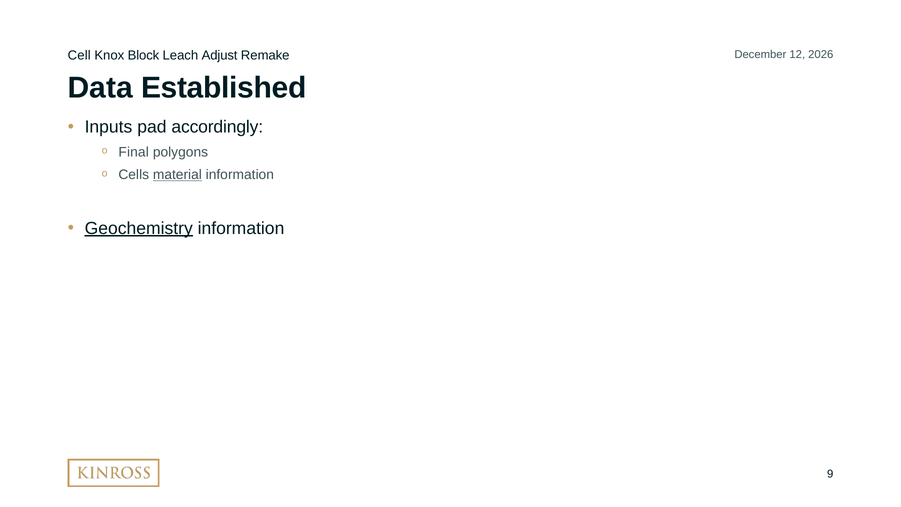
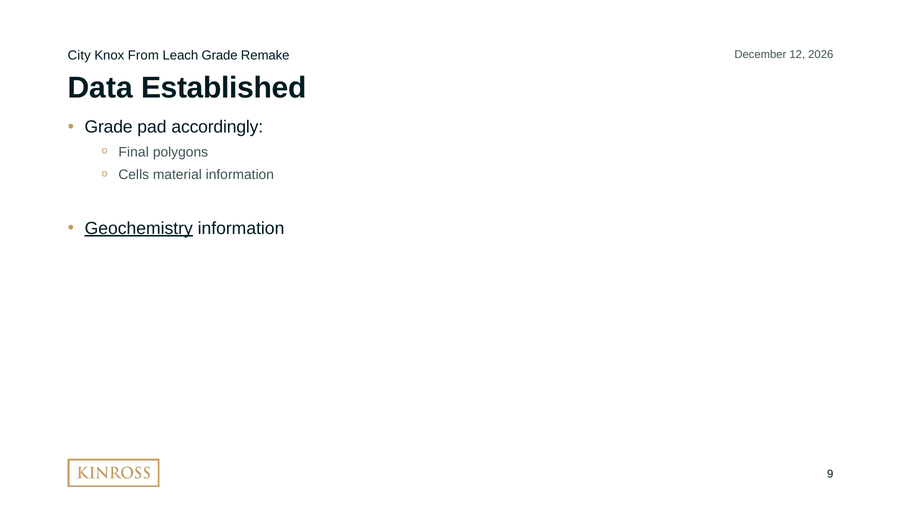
Cell: Cell -> City (79, 56)
Block: Block -> From (143, 56)
Leach Adjust: Adjust -> Grade (220, 56)
Inputs: Inputs -> Grade (109, 127)
material underline: present -> none (177, 175)
